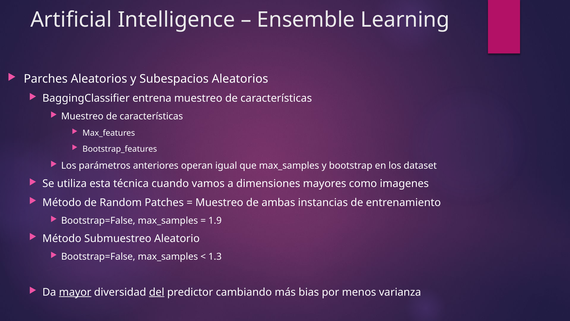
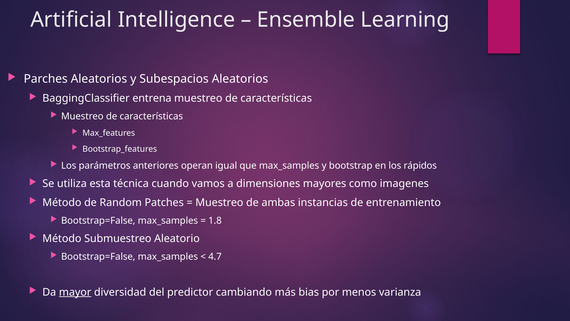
dataset: dataset -> rápidos (420, 165)
1.9: 1.9 -> 1.8 (215, 220)
1.3: 1.3 -> 4.7 (215, 256)
del underline: present -> none (157, 292)
